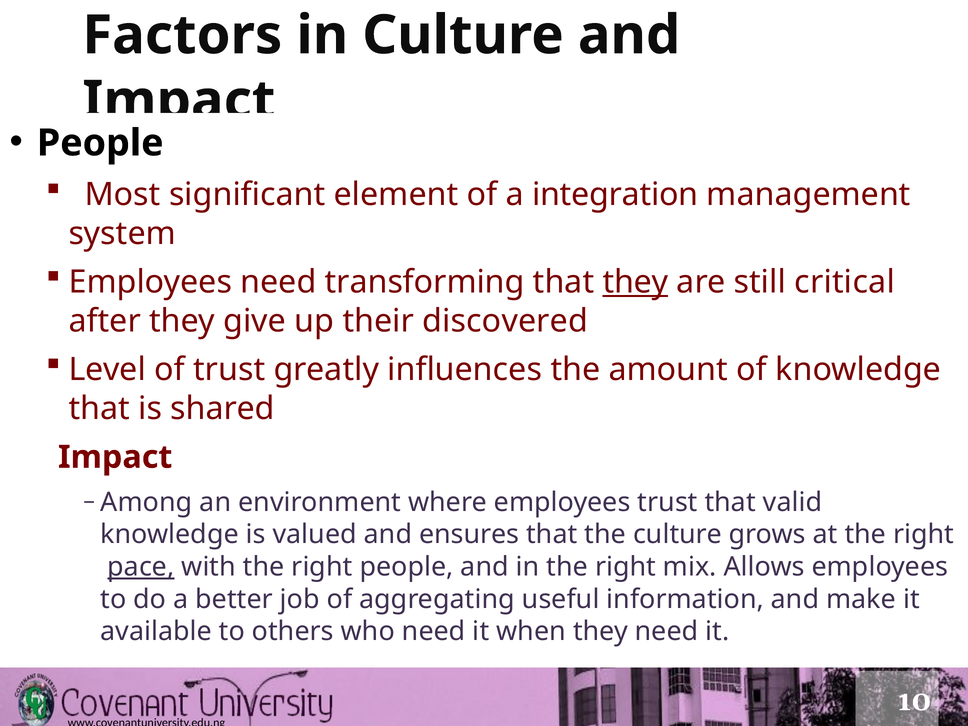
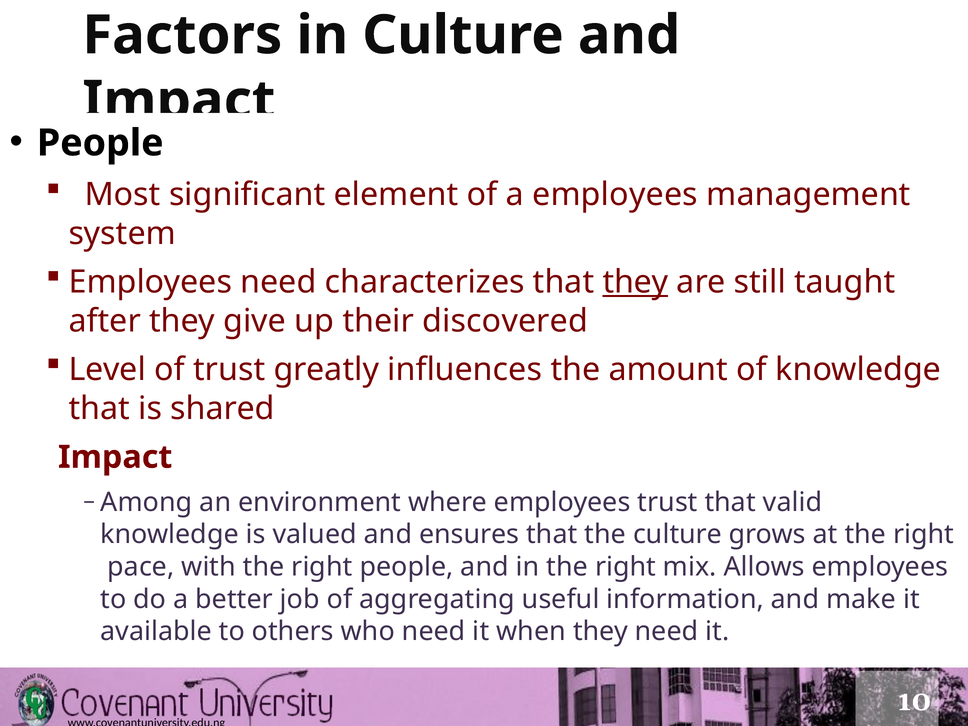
a integration: integration -> employees (615, 195)
transforming: transforming -> characterizes (425, 282)
critical: critical -> taught (845, 282)
pace underline: present -> none (141, 567)
